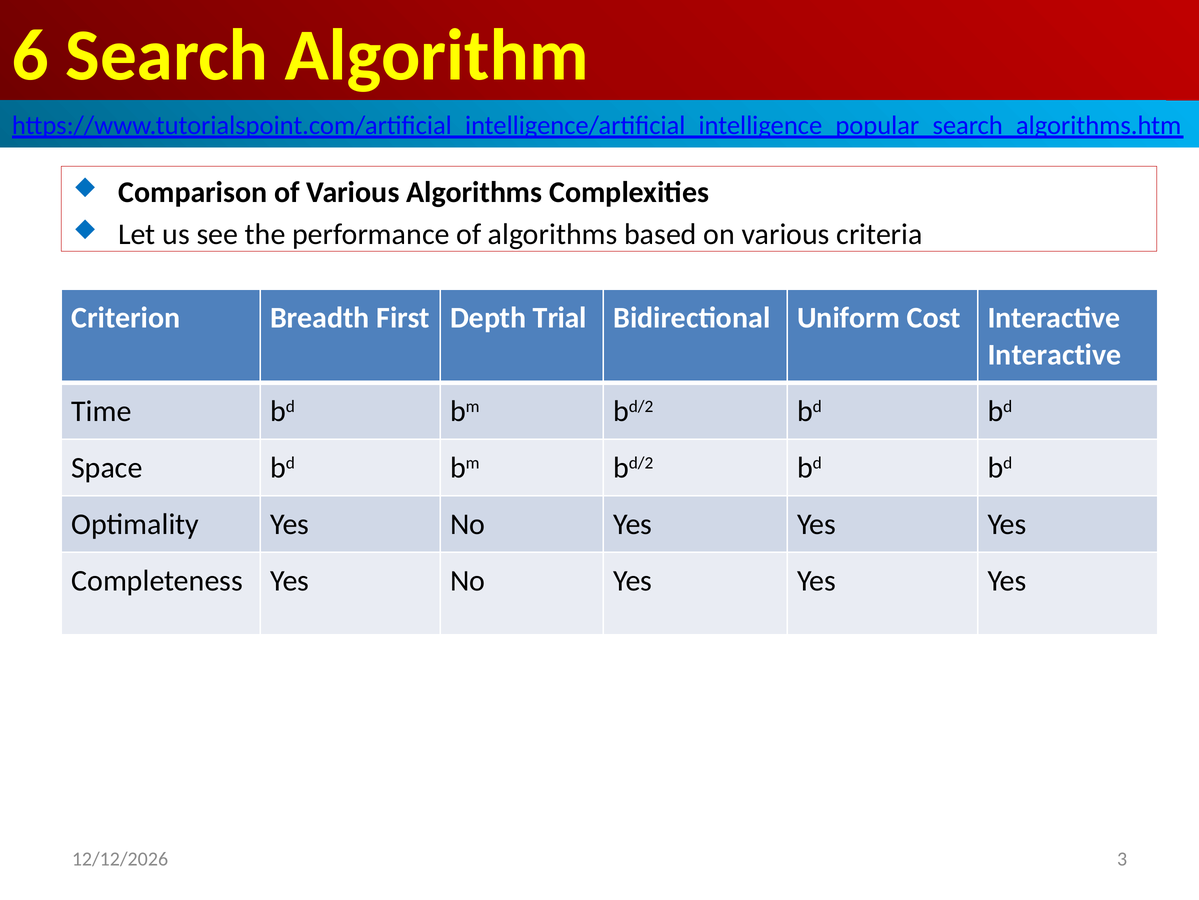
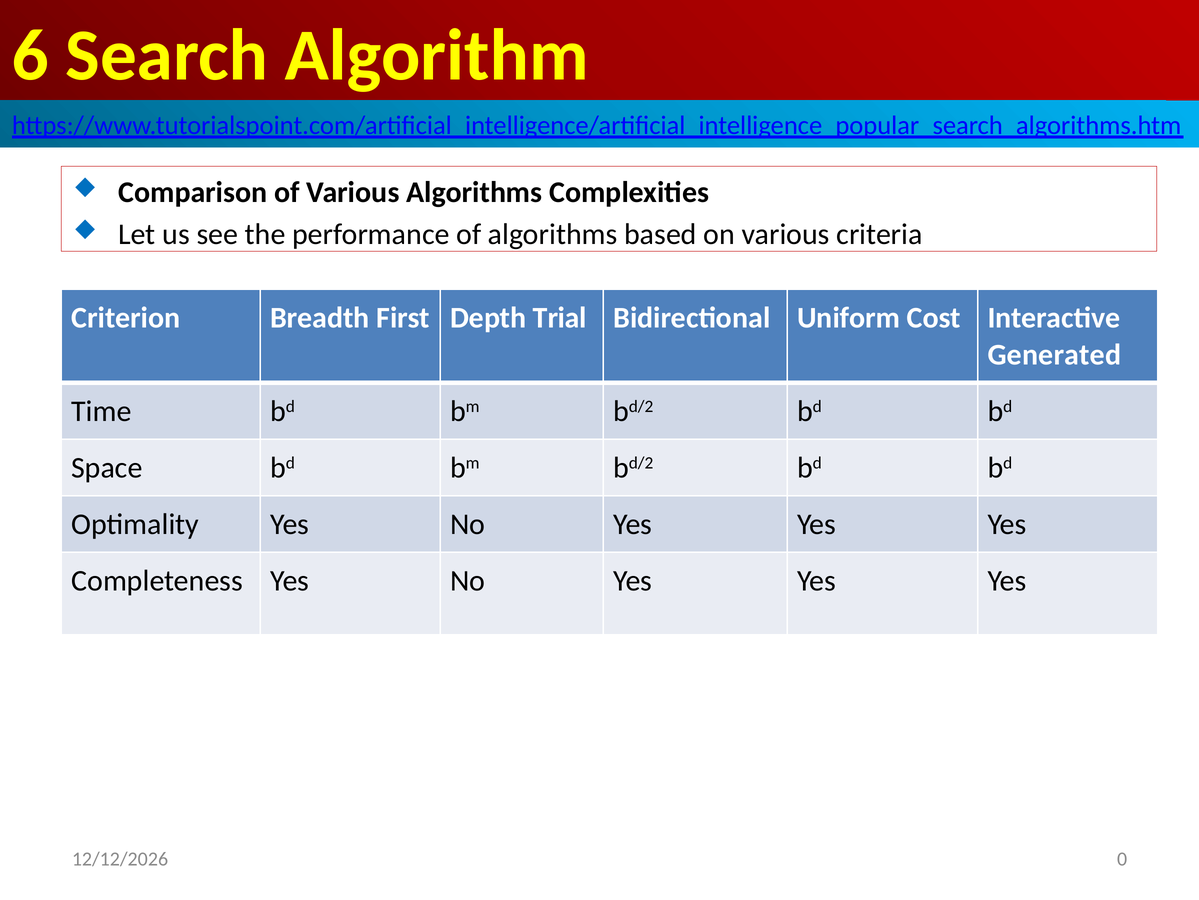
Interactive: Interactive -> Generated (1054, 354)
3: 3 -> 0 (1122, 859)
